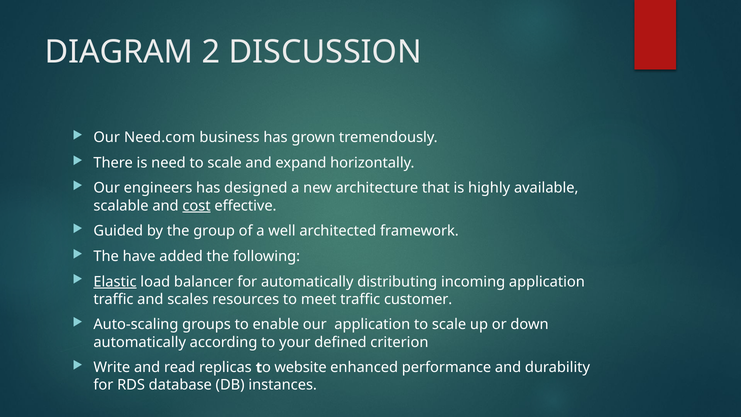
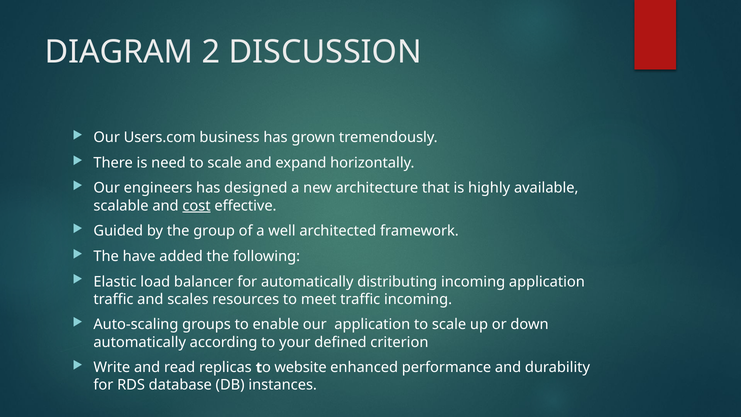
Need.com: Need.com -> Users.com (160, 137)
Elastic underline: present -> none (115, 282)
traffic customer: customer -> incoming (418, 299)
